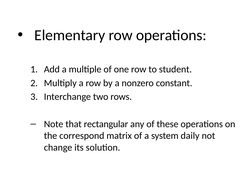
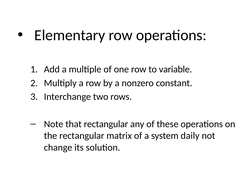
student: student -> variable (175, 69)
the correspond: correspond -> rectangular (82, 135)
